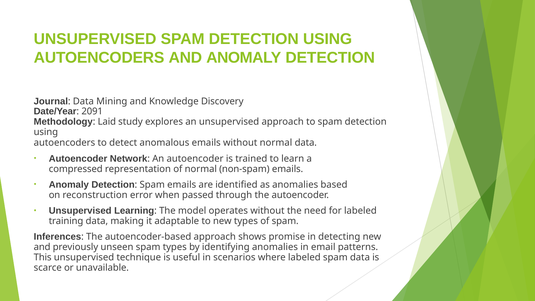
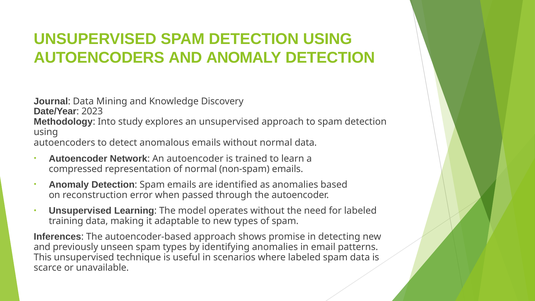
2091: 2091 -> 2023 (92, 111)
Laid: Laid -> Into (107, 122)
